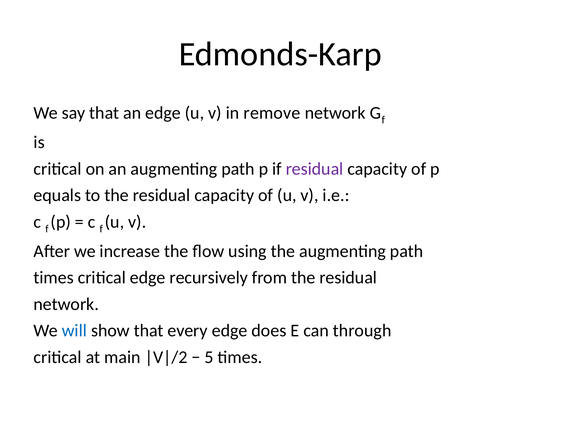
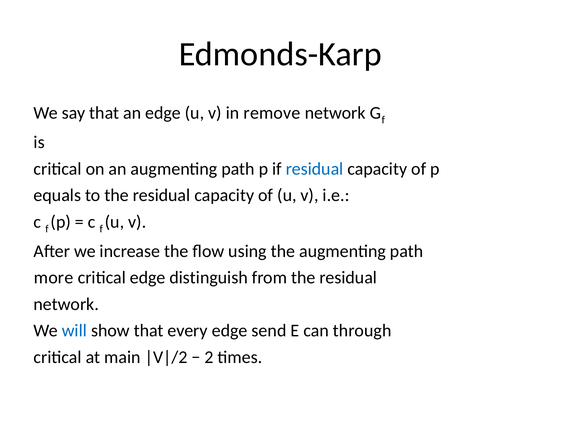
residual colour: purple -> blue (315, 169)
times: times -> more (54, 277)
recursively: recursively -> distinguish (209, 277)
does: does -> send (269, 330)
5: 5 -> 2 (209, 357)
